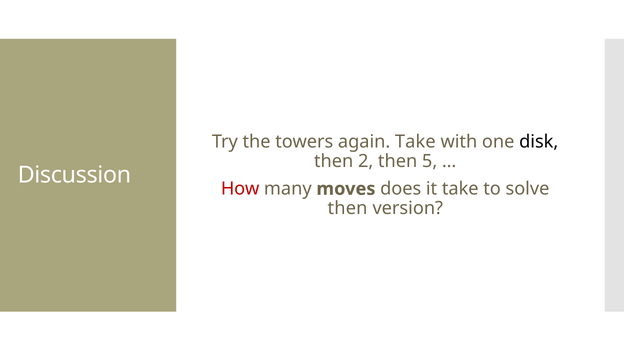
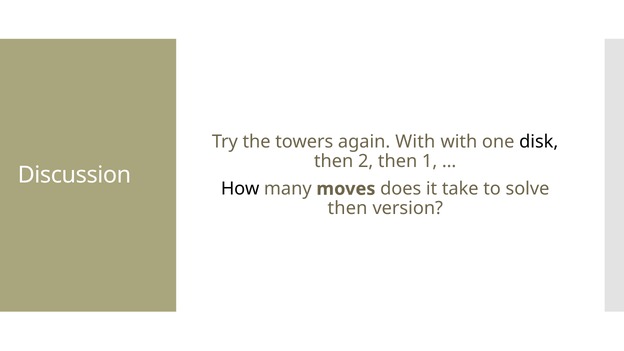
again Take: Take -> With (415, 142)
5: 5 -> 1 (430, 161)
How colour: red -> black (240, 189)
